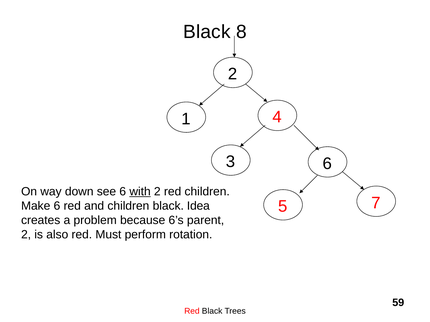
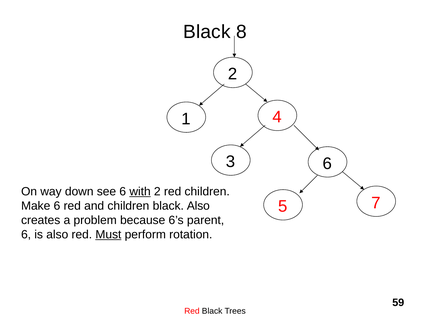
black Idea: Idea -> Also (198, 206)
2: 2 -> 6 (26, 235)
Must underline: none -> present (108, 235)
